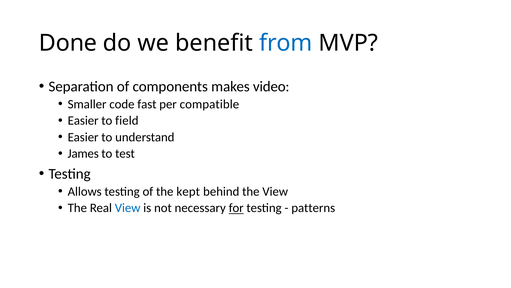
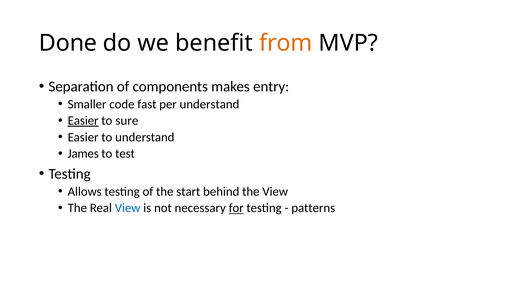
from colour: blue -> orange (286, 43)
video: video -> entry (271, 86)
per compatible: compatible -> understand (209, 104)
Easier underline: none -> present (83, 120)
field: field -> sure (127, 120)
kept: kept -> start (188, 191)
